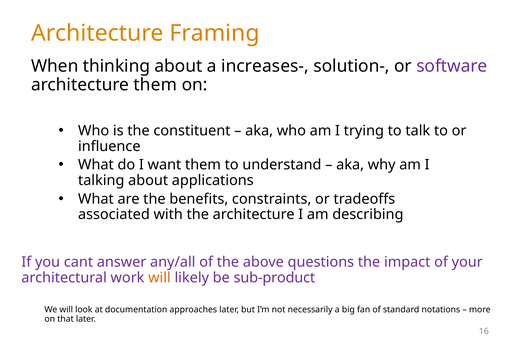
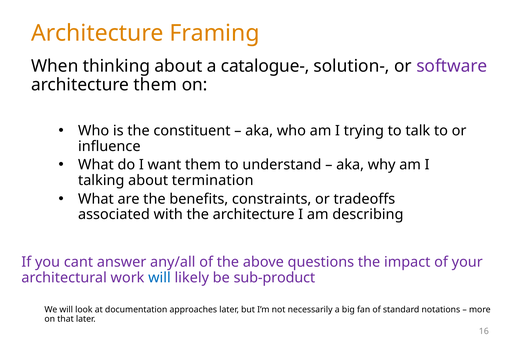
increases-: increases- -> catalogue- (265, 66)
applications: applications -> termination (213, 180)
will colour: orange -> blue (159, 278)
